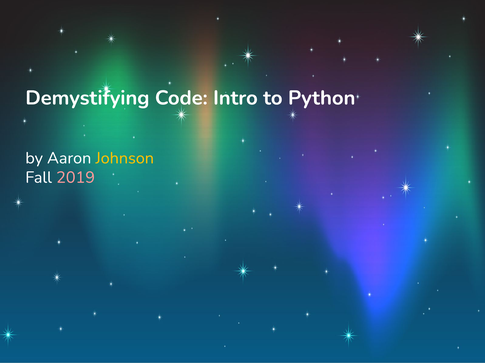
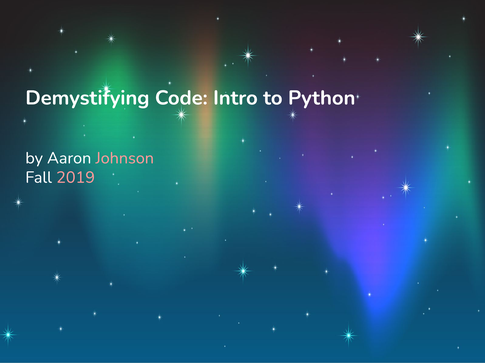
Johnson colour: yellow -> pink (125, 158)
